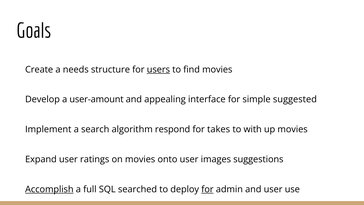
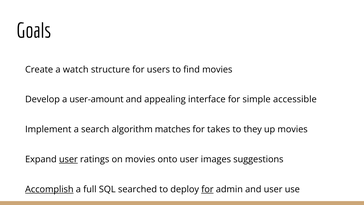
needs: needs -> watch (76, 69)
users underline: present -> none (158, 69)
suggested: suggested -> accessible (295, 99)
respond: respond -> matches (173, 129)
with: with -> they (253, 129)
user underline: none -> present (68, 159)
